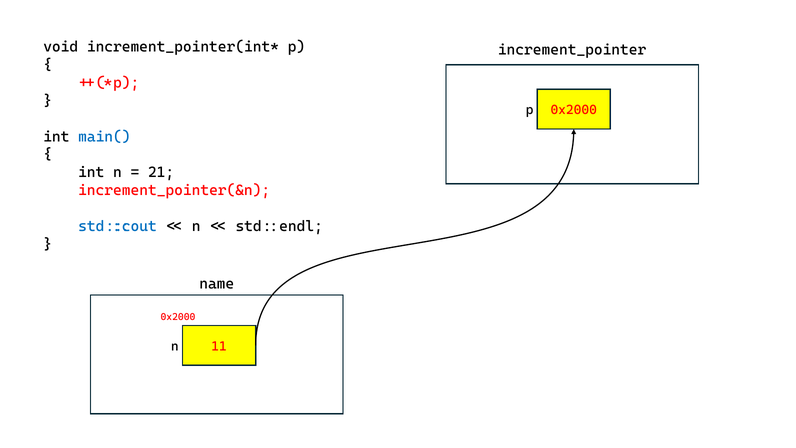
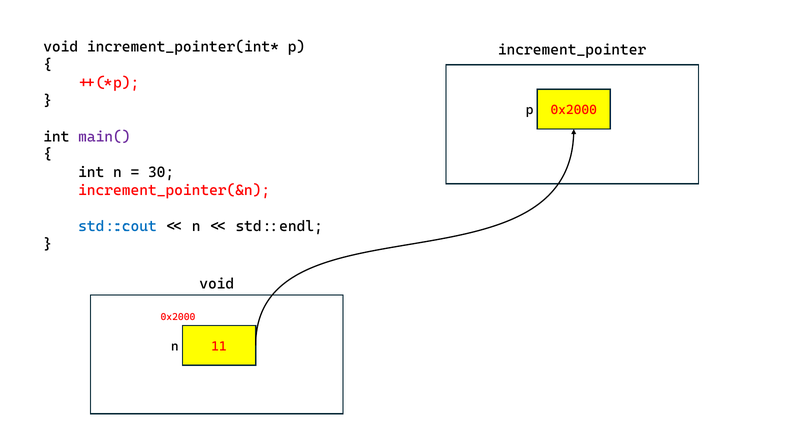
main( colour: blue -> purple (104, 137)
21: 21 -> 30 (161, 172)
name: name -> void (217, 284)
